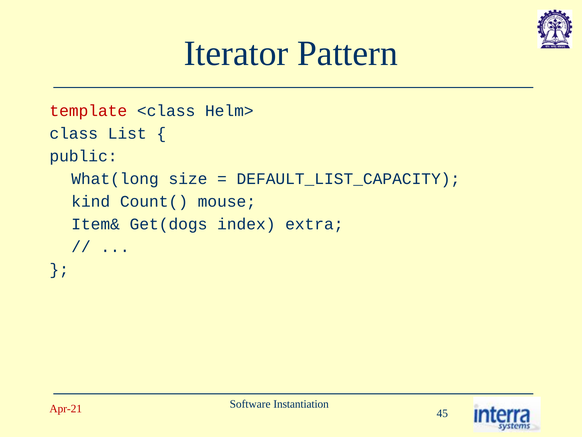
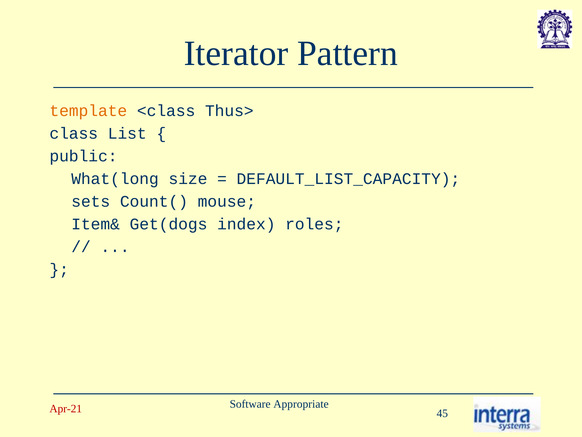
template colour: red -> orange (88, 111)
Helm>: Helm> -> Thus> (229, 111)
kind: kind -> sets (91, 201)
extra: extra -> roles (314, 224)
Instantiation: Instantiation -> Appropriate (301, 404)
